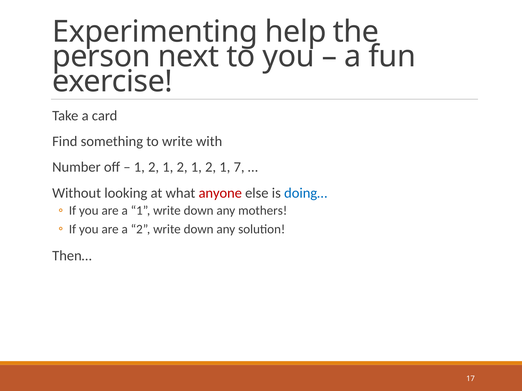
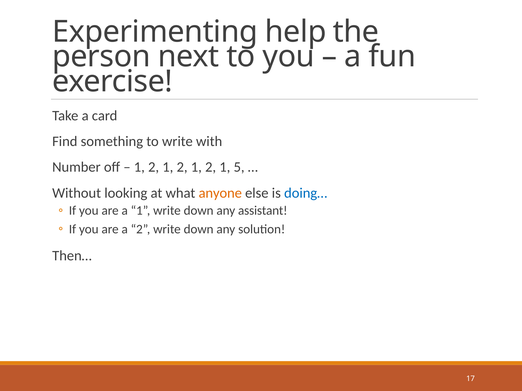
7: 7 -> 5 (239, 167)
anyone colour: red -> orange (220, 193)
mothers: mothers -> assistant (263, 211)
